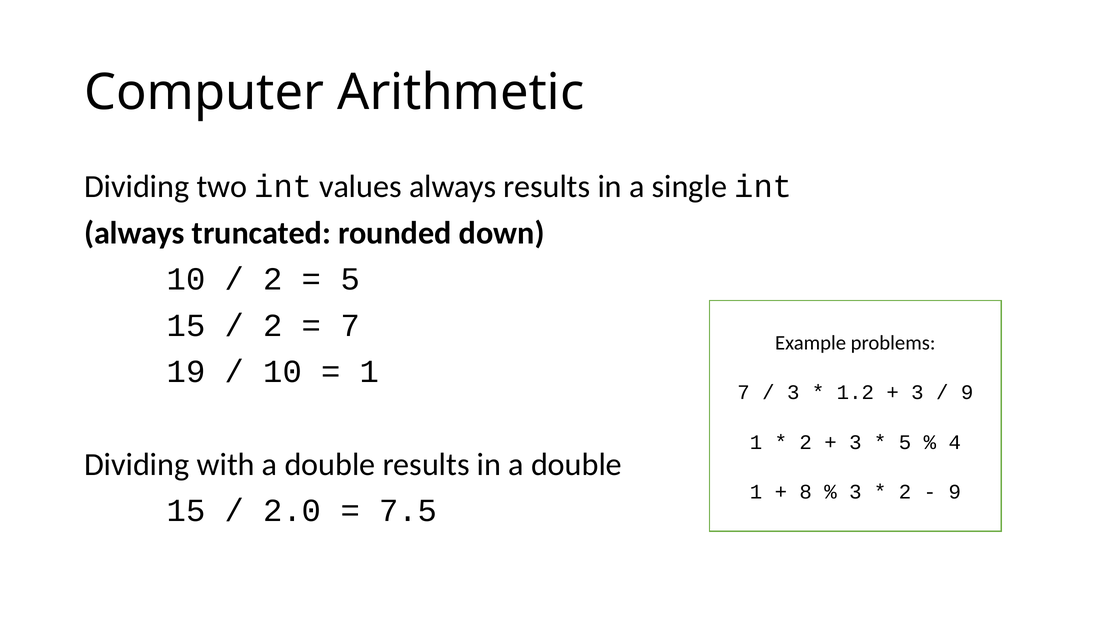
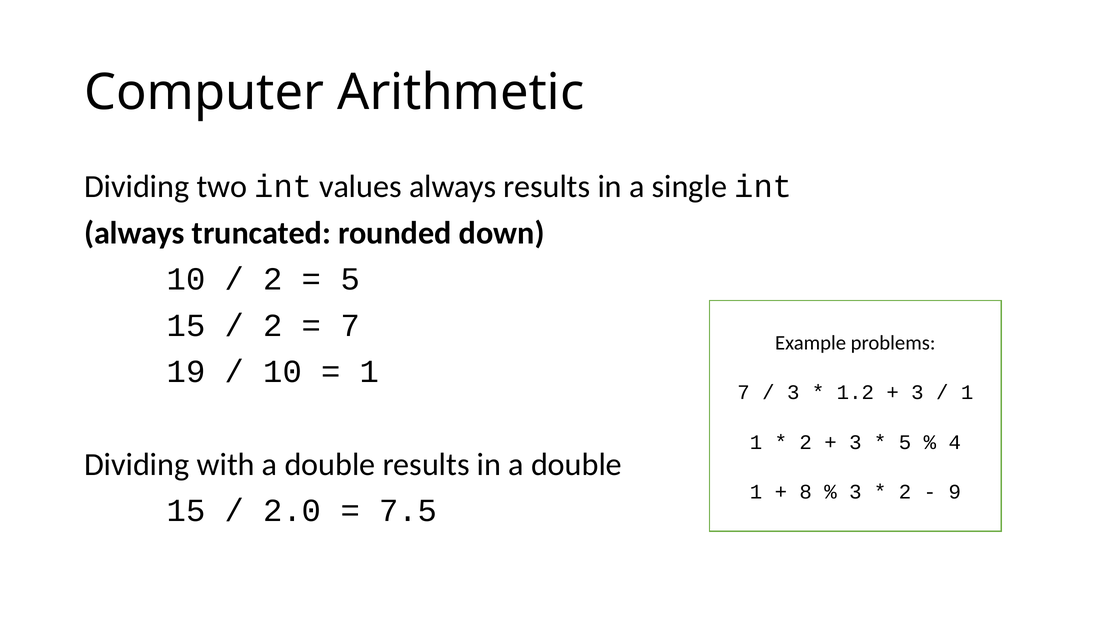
9: 9 -> 1 (967, 392)
